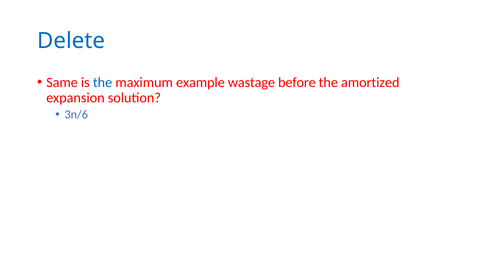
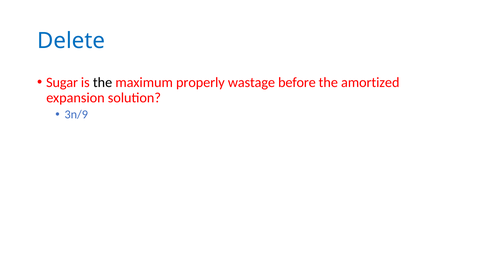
Same: Same -> Sugar (62, 82)
the colour: blue -> black (103, 82)
example: example -> properly (200, 82)
3n/6: 3n/6 -> 3n/9 (76, 114)
